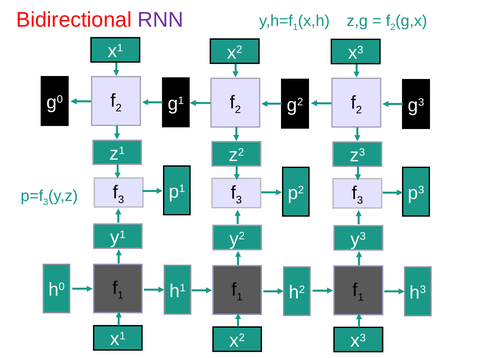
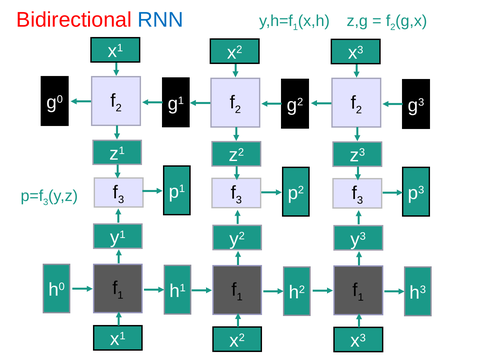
RNN colour: purple -> blue (161, 20)
